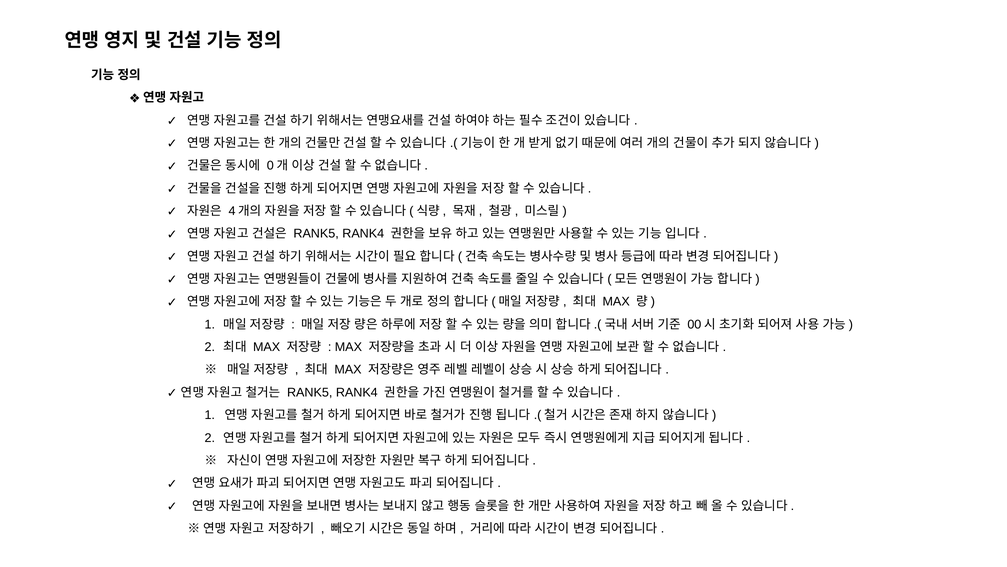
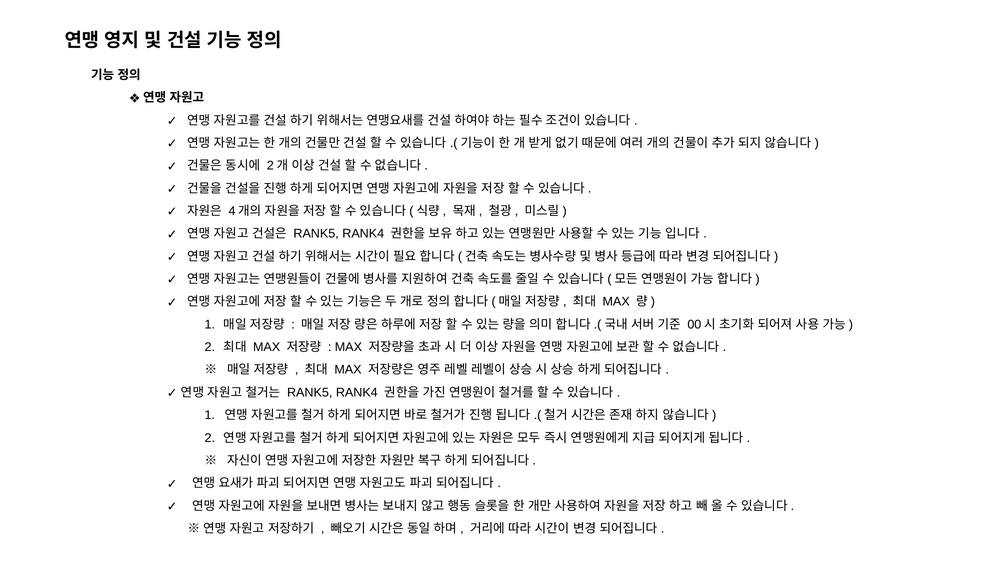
0: 0 -> 2 (270, 166)
